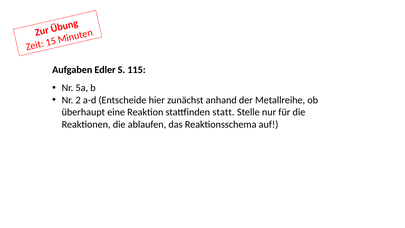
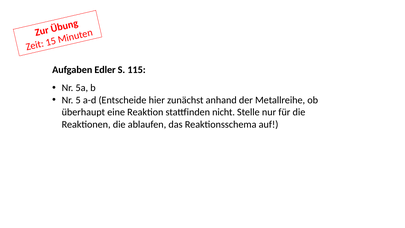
Nr 2: 2 -> 5 (78, 100)
statt: statt -> nicht (224, 112)
